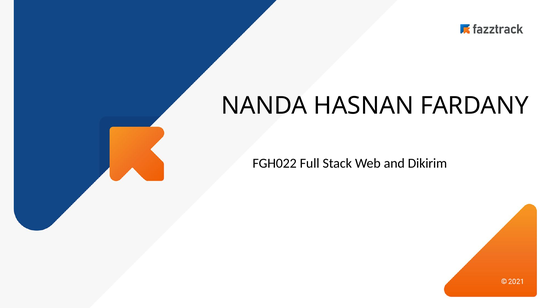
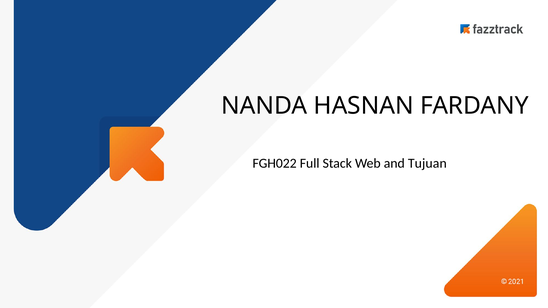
Dikirim: Dikirim -> Tujuan (427, 164)
